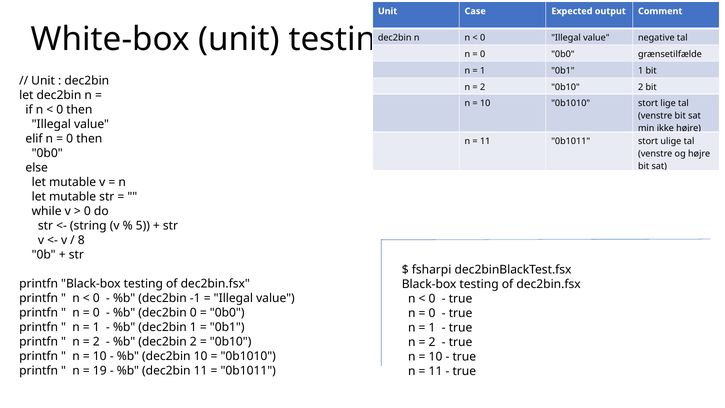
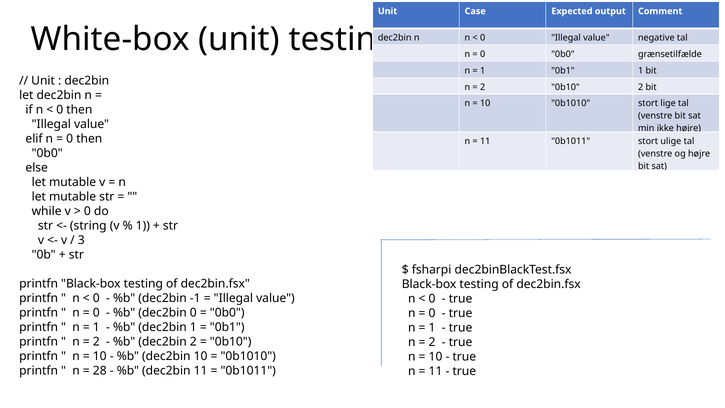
5: 5 -> 1 (143, 226)
8: 8 -> 3 (81, 240)
19: 19 -> 28 (100, 371)
